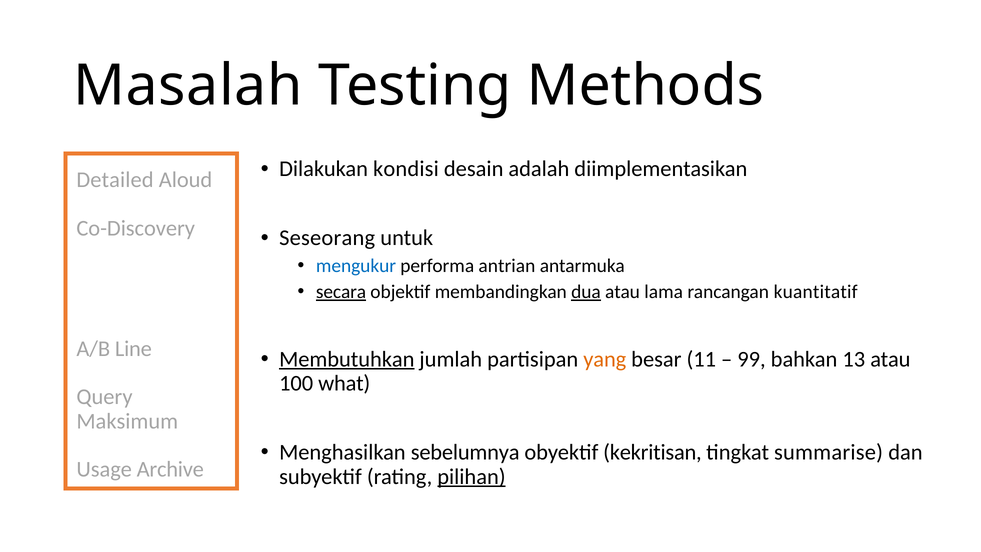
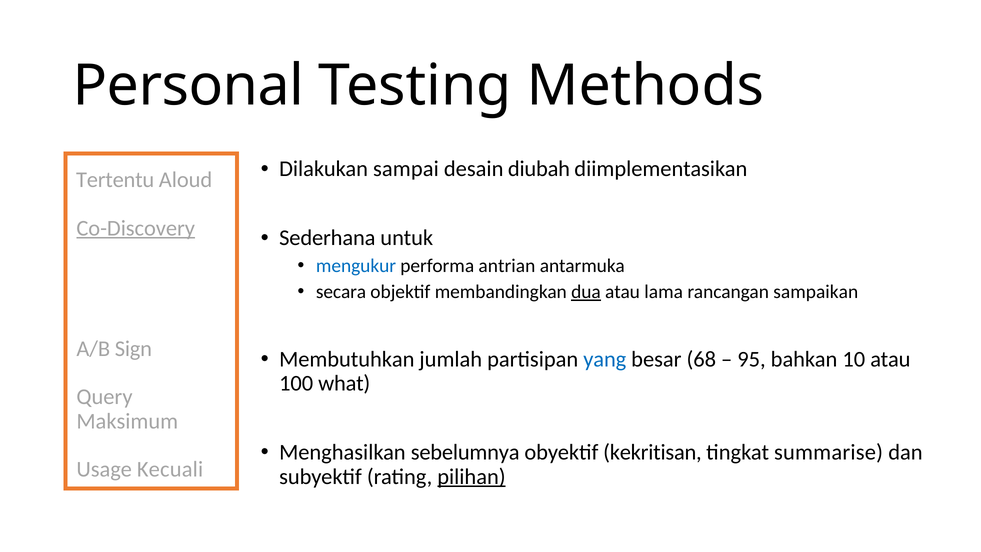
Masalah: Masalah -> Personal (188, 86)
kondisi: kondisi -> sampai (406, 169)
adalah: adalah -> diubah (539, 169)
Detailed: Detailed -> Tertentu (115, 180)
Co-Discovery underline: none -> present (136, 228)
Seseorang: Seseorang -> Sederhana (327, 238)
secara underline: present -> none (341, 292)
kuantitatif: kuantitatif -> sampaikan (816, 292)
Line: Line -> Sign (133, 349)
Membutuhkan underline: present -> none (347, 359)
yang colour: orange -> blue (605, 359)
11: 11 -> 68 (701, 359)
99: 99 -> 95 (752, 359)
13: 13 -> 10 (854, 359)
Archive: Archive -> Kecuali (170, 469)
